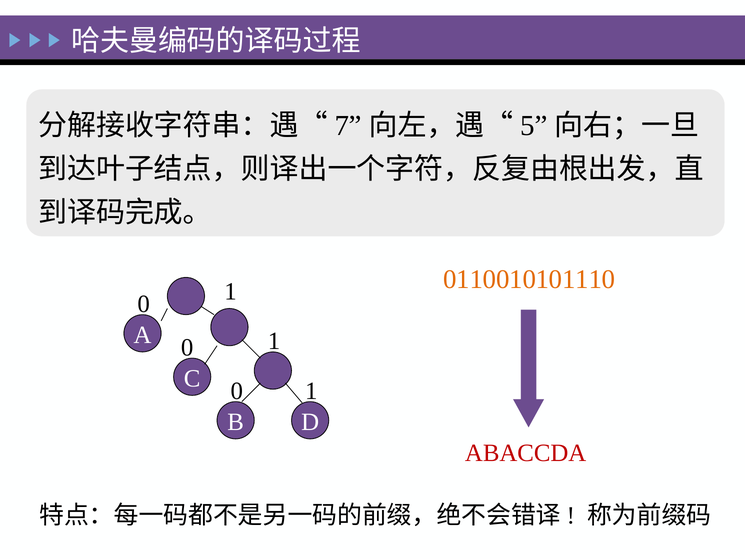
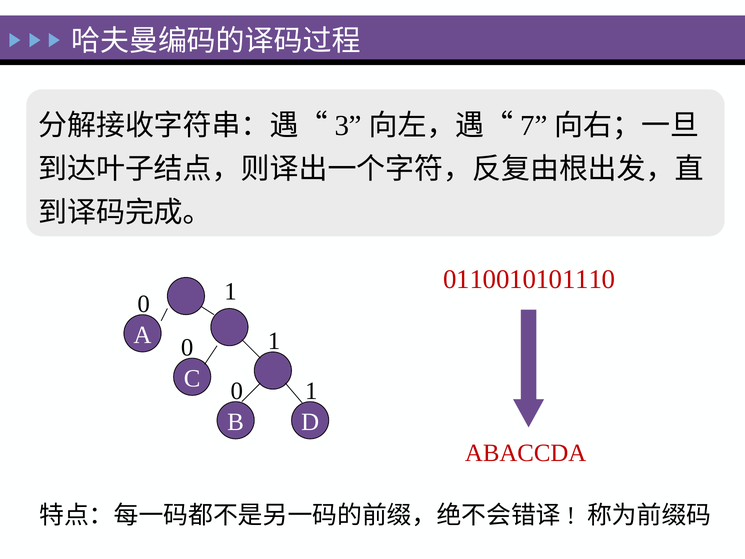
7: 7 -> 3 (348, 126)
5: 5 -> 7 (534, 126)
0110010101110 colour: orange -> red (529, 279)
